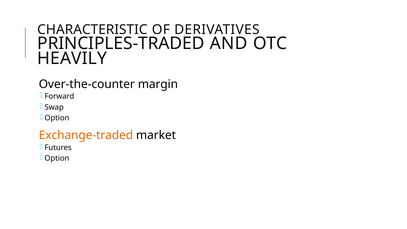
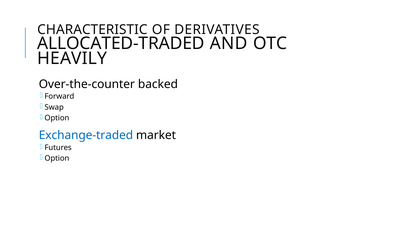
PRINCIPLES-TRADED: PRINCIPLES-TRADED -> ALLOCATED-TRADED (121, 43)
margin: margin -> backed (158, 84)
Exchange-traded colour: orange -> blue (86, 135)
